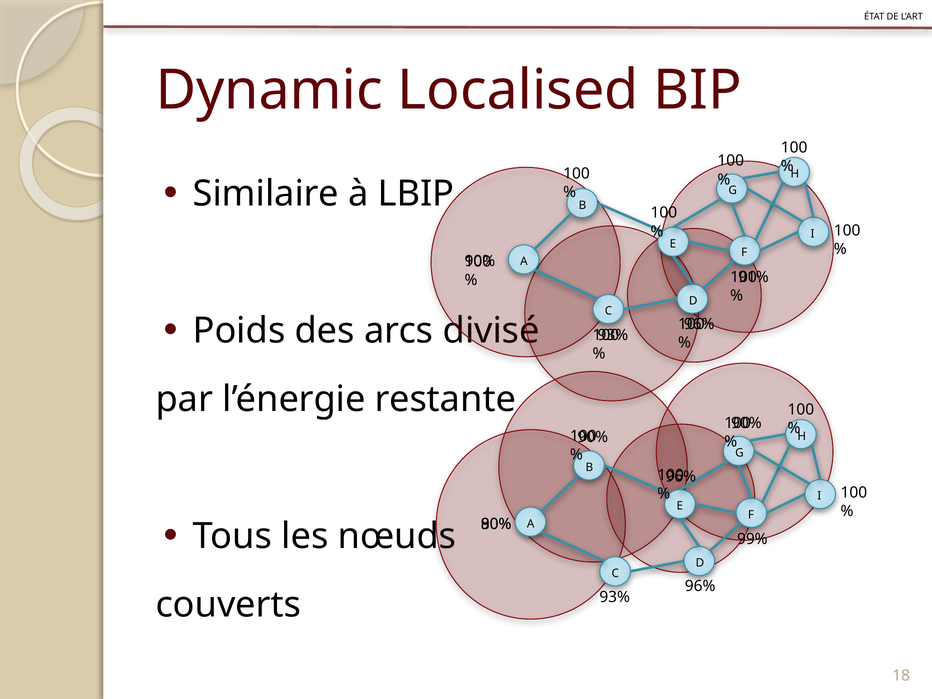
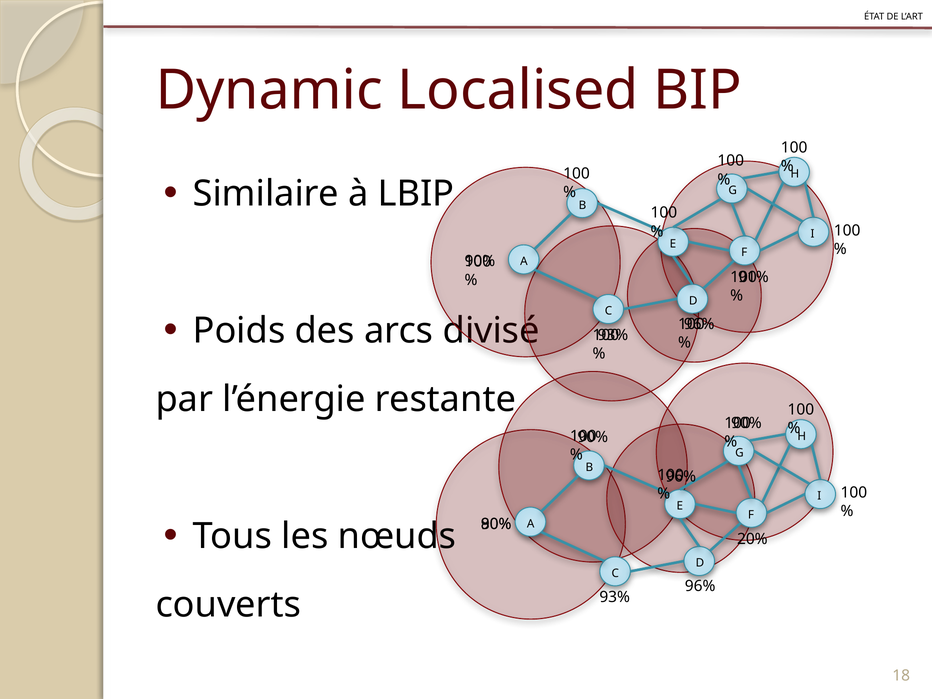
99%: 99% -> 20% (752, 539)
